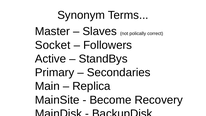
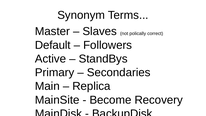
Socket: Socket -> Default (53, 45)
